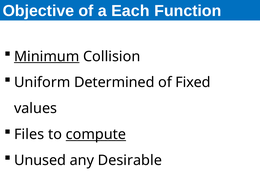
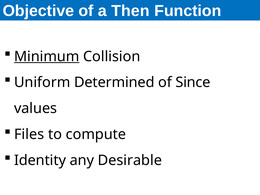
Each: Each -> Then (130, 11)
Fixed: Fixed -> Since (193, 82)
compute underline: present -> none (96, 134)
Unused: Unused -> Identity (40, 160)
